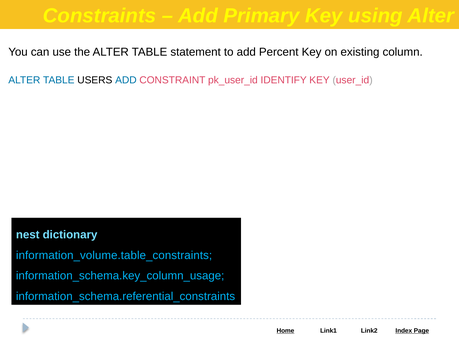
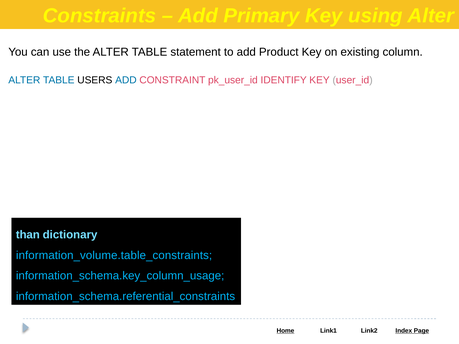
Percent: Percent -> Product (279, 52)
nest: nest -> than (28, 235)
